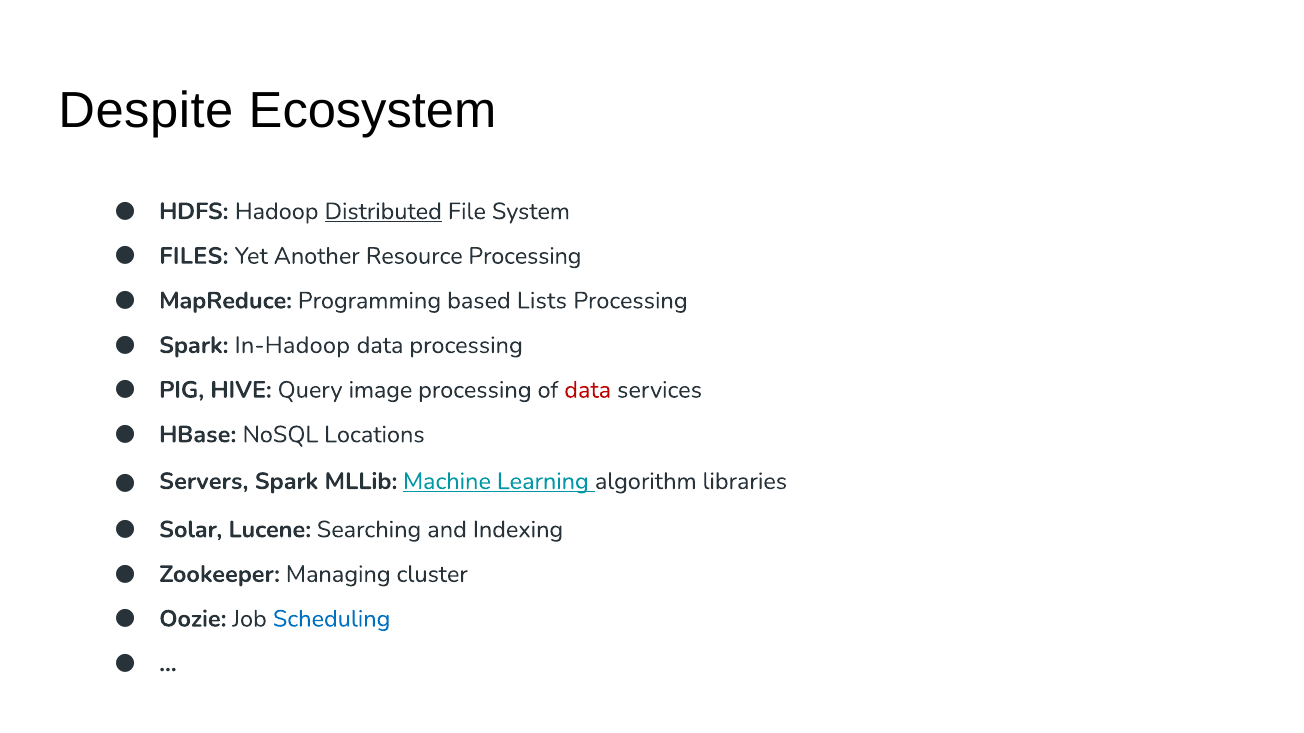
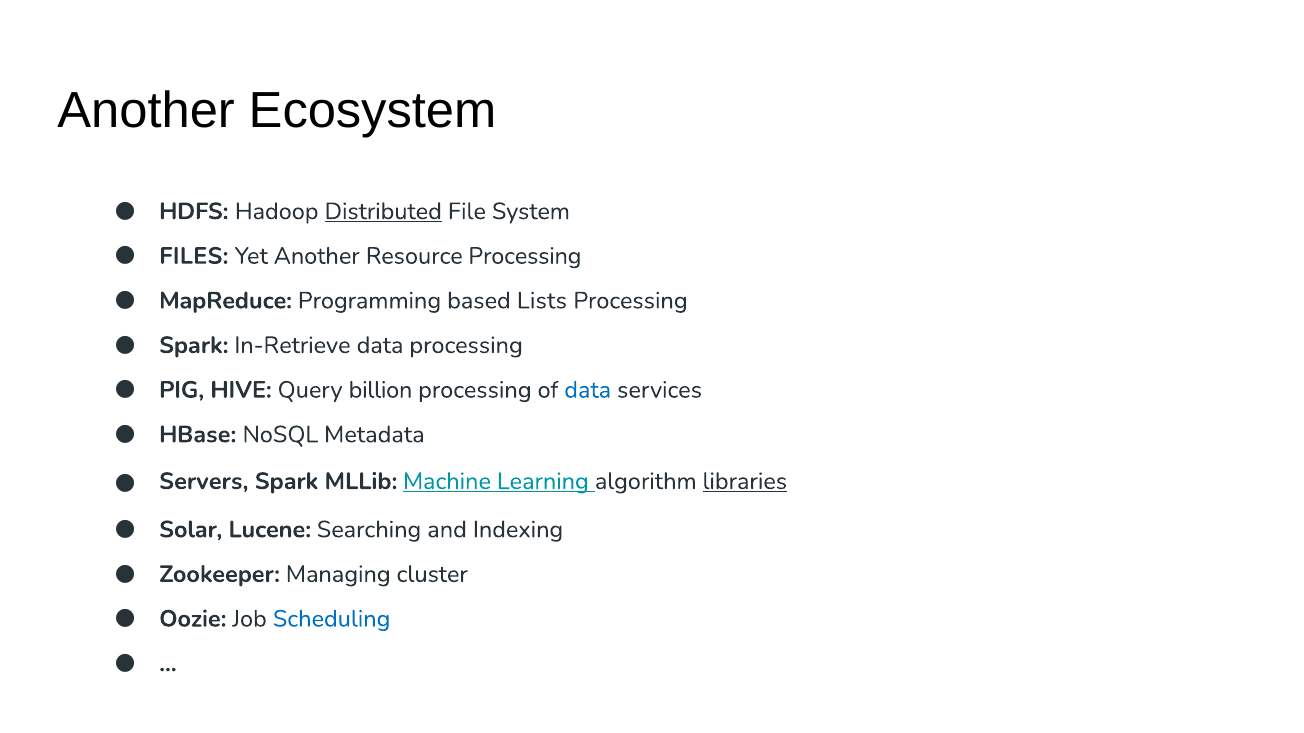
Despite: Despite -> Another (146, 110)
In-Hadoop: In-Hadoop -> In-Retrieve (292, 345)
image: image -> billion (381, 390)
data colour: red -> blue (588, 390)
Locations: Locations -> Metadata (374, 435)
libraries underline: none -> present (745, 482)
